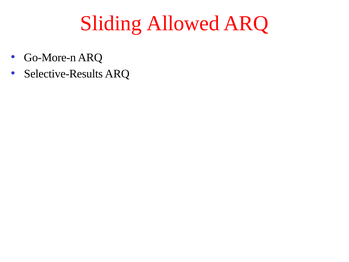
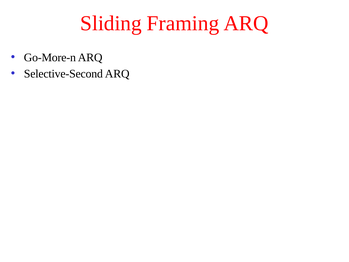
Allowed: Allowed -> Framing (183, 23)
Selective-Results: Selective-Results -> Selective-Second (63, 74)
